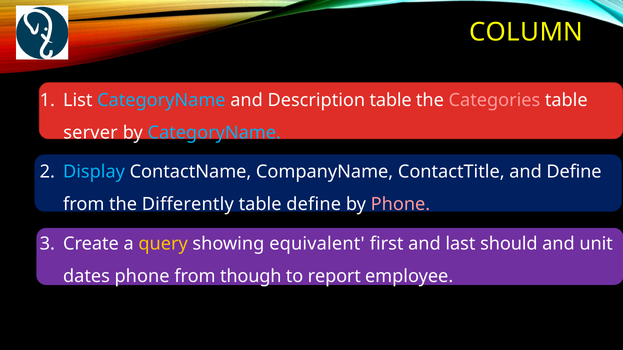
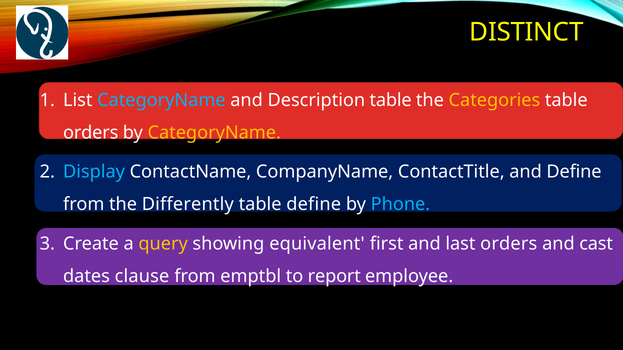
COLUMN: COLUMN -> DISTINCT (526, 32)
Categories colour: pink -> yellow (494, 100)
server: server -> orders (91, 133)
CategoryName colour: light blue -> yellow (214, 133)
Phone colour: pink -> light blue (400, 205)
last should: should -> orders (509, 244)
unit: unit -> cast (596, 244)
dates phone: phone -> clause (142, 276)
though: though -> emptbl (251, 276)
